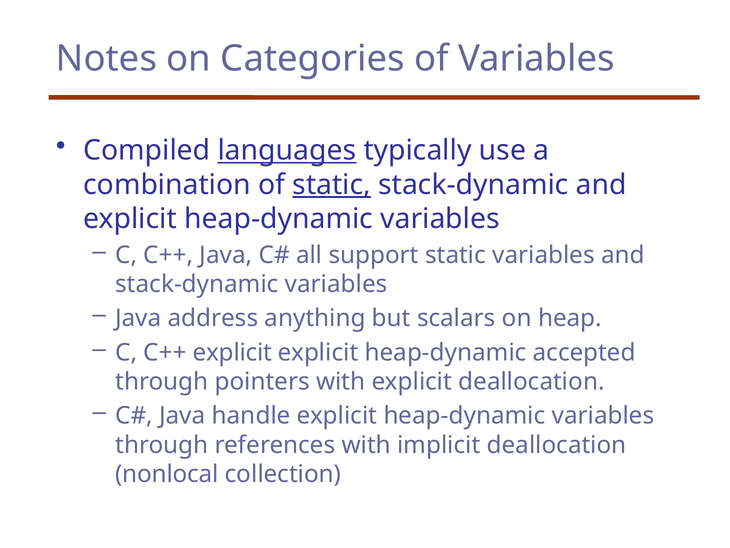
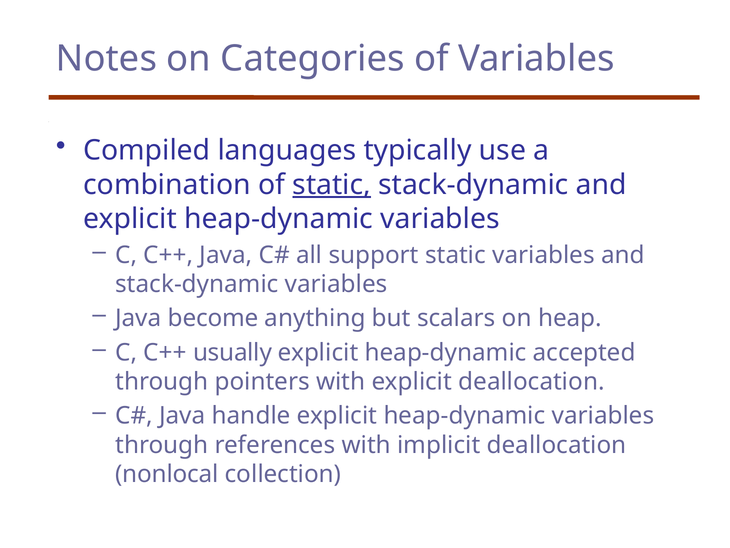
languages underline: present -> none (287, 150)
address: address -> become (213, 318)
C++ explicit: explicit -> usually (232, 352)
